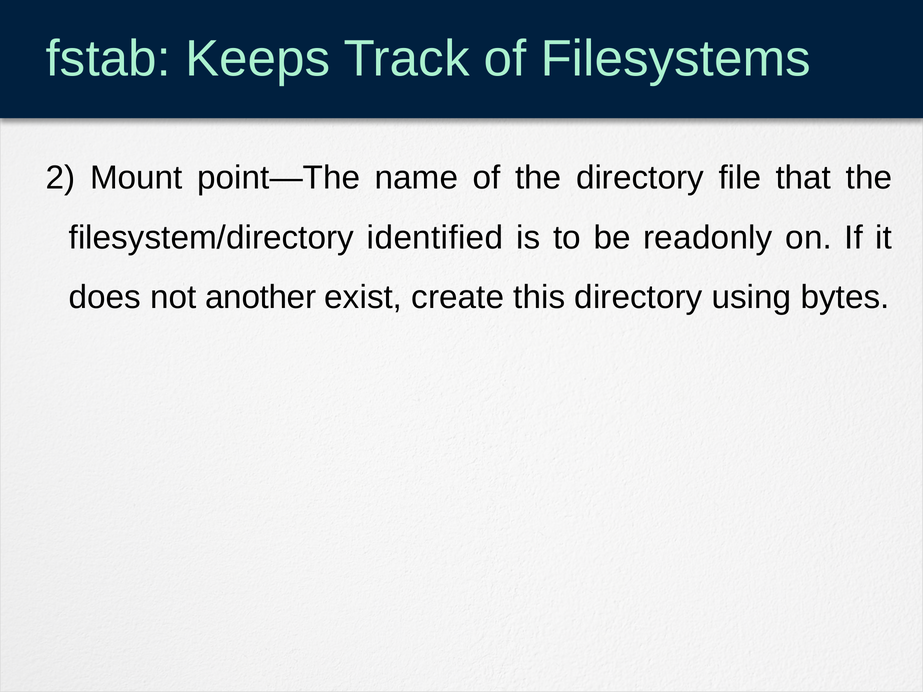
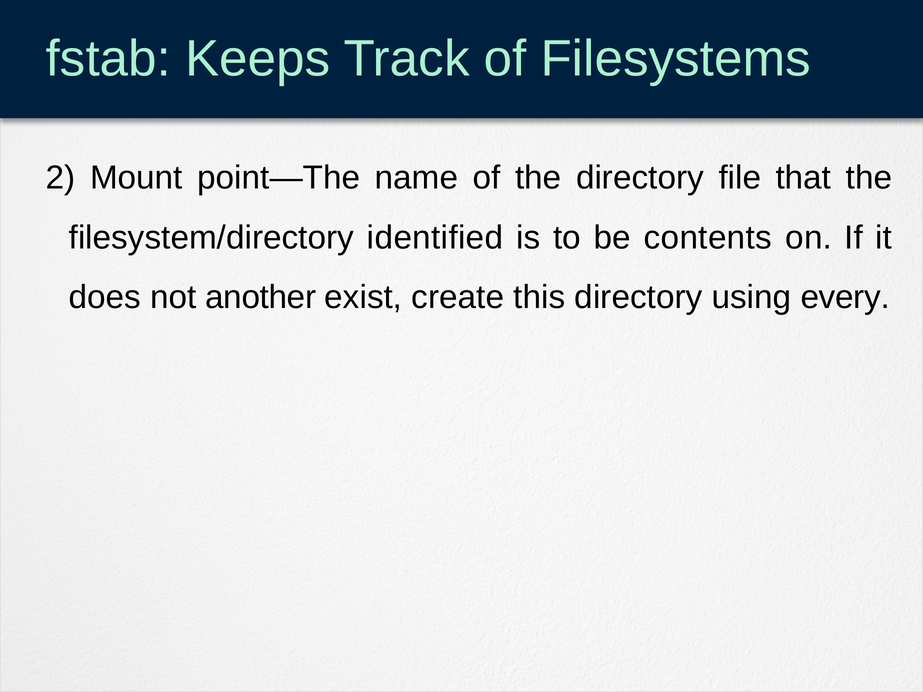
readonly: readonly -> contents (708, 238)
bytes: bytes -> every (845, 298)
